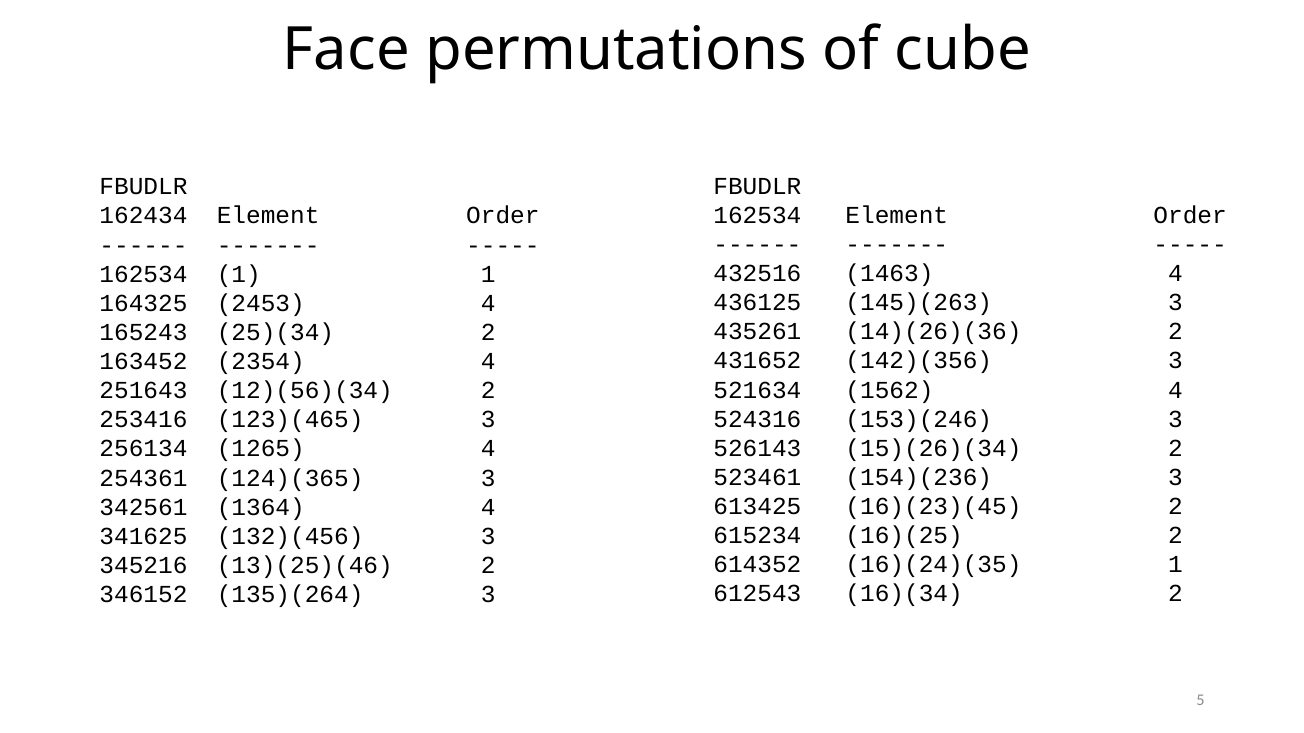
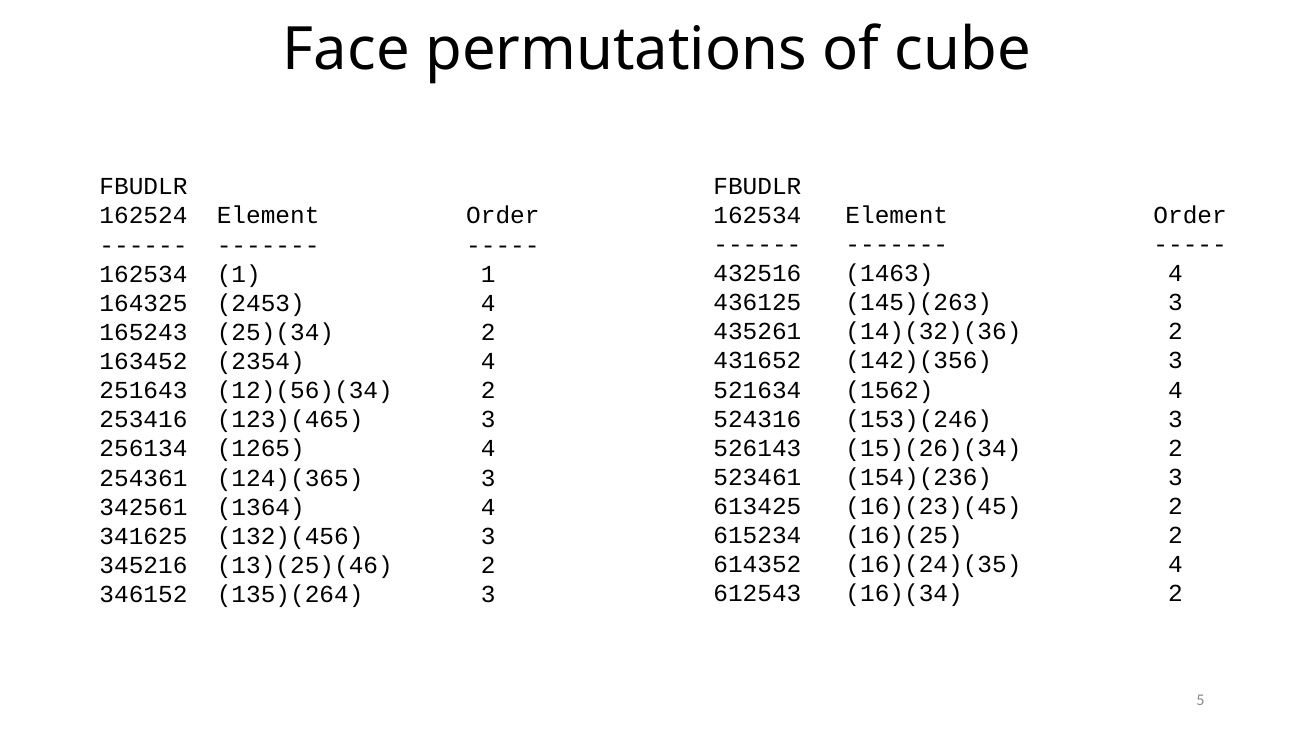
162434: 162434 -> 162524 (143, 216)
14)(26)(36: 14)(26)(36 -> 14)(32)(36 (933, 332)
16)(24)(35 1: 1 -> 4 (1175, 565)
